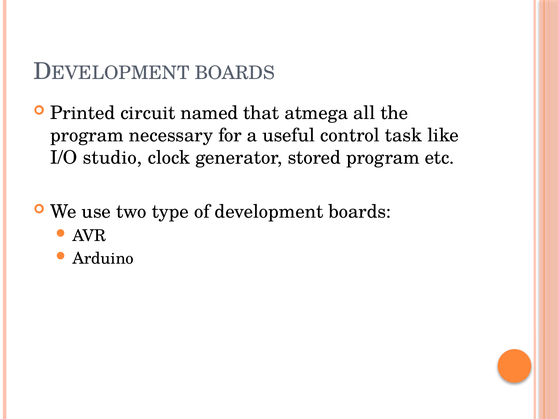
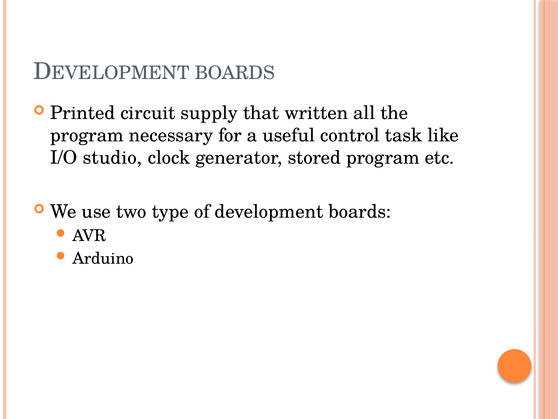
named: named -> supply (209, 113)
atmega: atmega -> written (316, 113)
